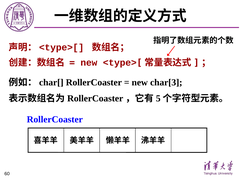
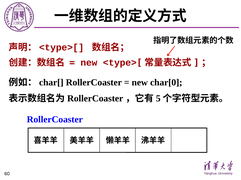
char[3: char[3 -> char[0 (166, 83)
